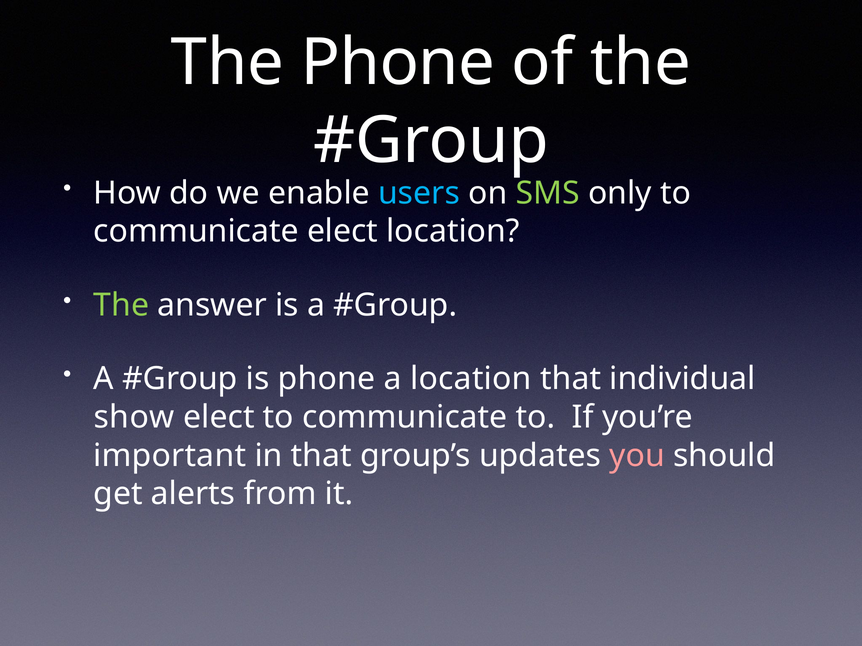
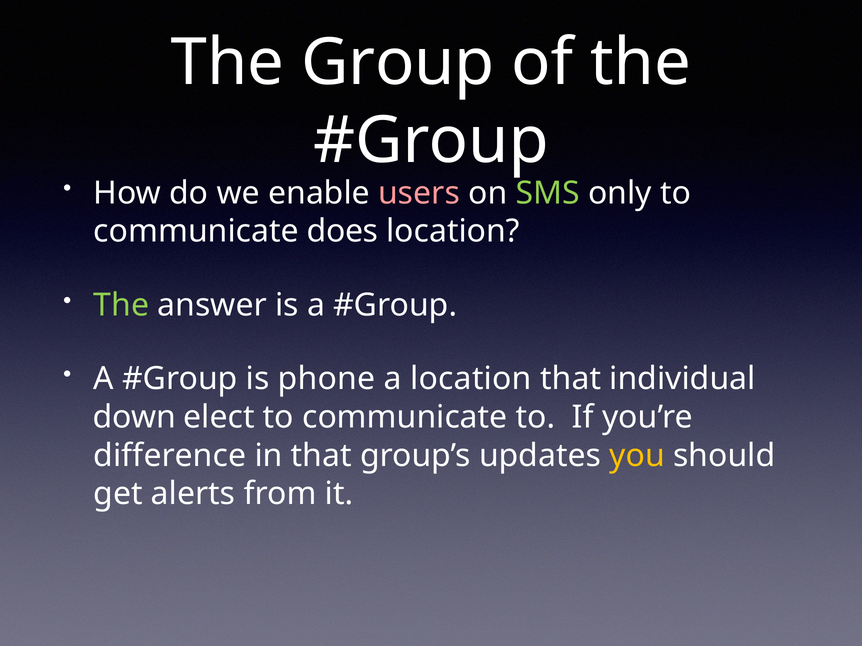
The Phone: Phone -> Group (398, 63)
users colour: light blue -> pink (419, 193)
communicate elect: elect -> does (343, 232)
show: show -> down (134, 417)
important: important -> difference (170, 456)
you colour: pink -> yellow (637, 456)
